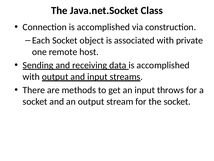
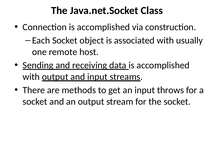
private: private -> usually (189, 40)
